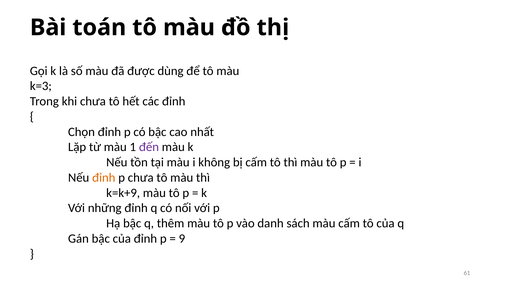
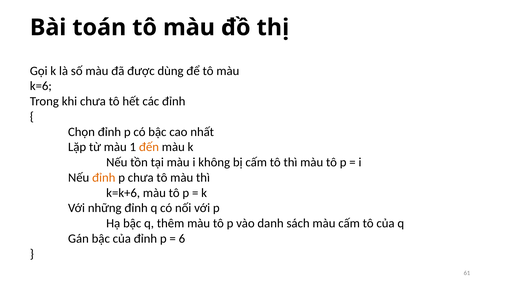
k=3: k=3 -> k=6 (41, 86)
đến colour: purple -> orange (149, 147)
k=k+9: k=k+9 -> k=k+6 (123, 193)
9: 9 -> 6 (182, 239)
